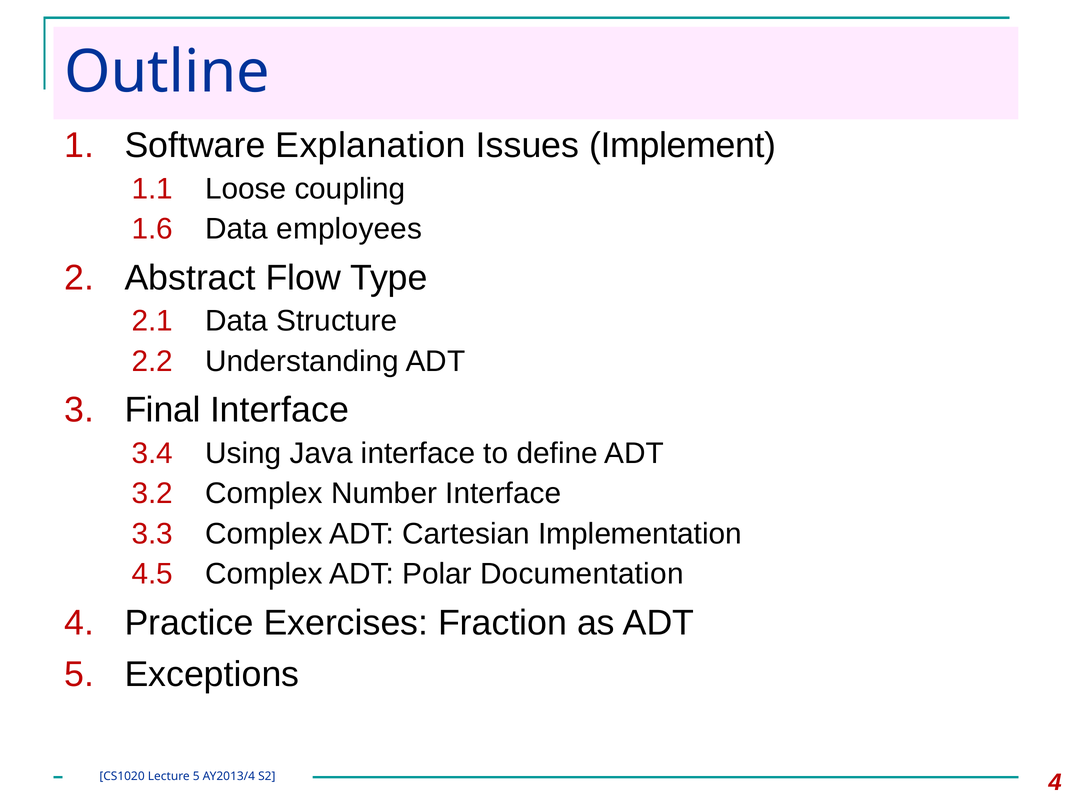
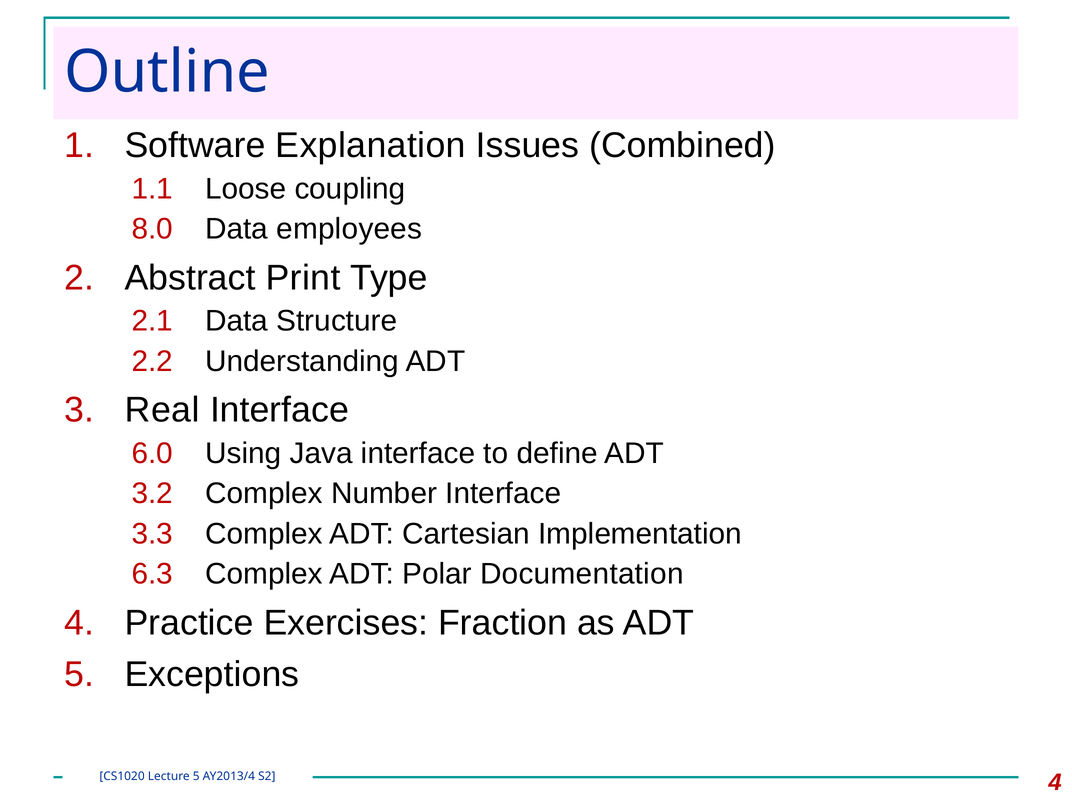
Implement: Implement -> Combined (682, 145)
1.6: 1.6 -> 8.0 (152, 229)
Flow: Flow -> Print (303, 278)
Final: Final -> Real (162, 410)
3.4: 3.4 -> 6.0 (152, 453)
4.5: 4.5 -> 6.3 (152, 574)
